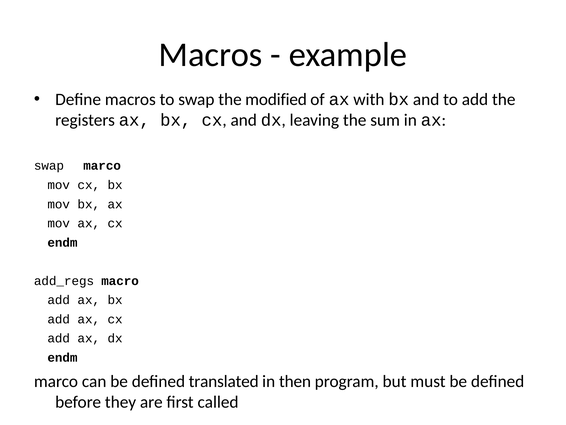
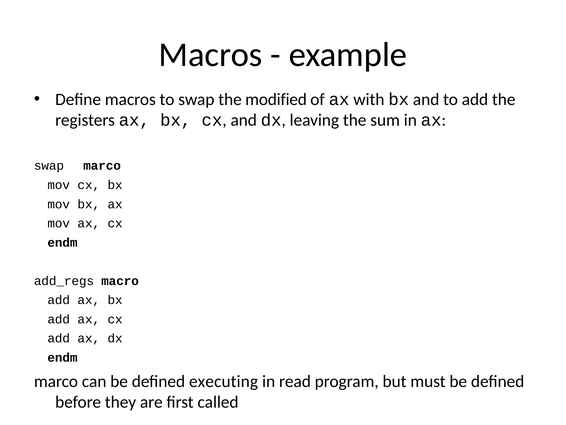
translated: translated -> executing (224, 381)
then: then -> read (295, 381)
